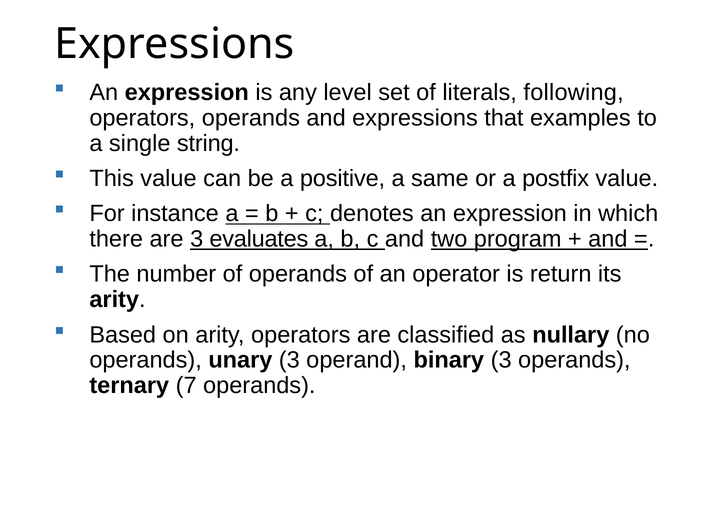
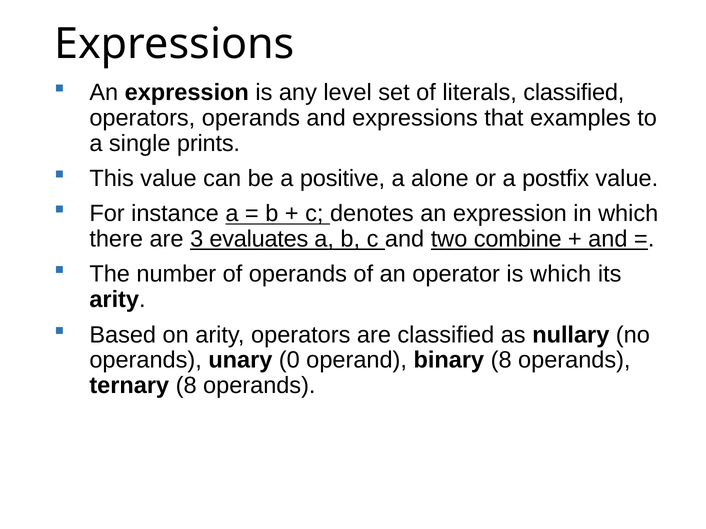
literals following: following -> classified (574, 93)
string: string -> prints (208, 143)
same: same -> alone (440, 179)
program: program -> combine (518, 239)
is return: return -> which (561, 274)
unary 3: 3 -> 0 (289, 360)
binary 3: 3 -> 8 (501, 360)
ternary 7: 7 -> 8 (186, 386)
